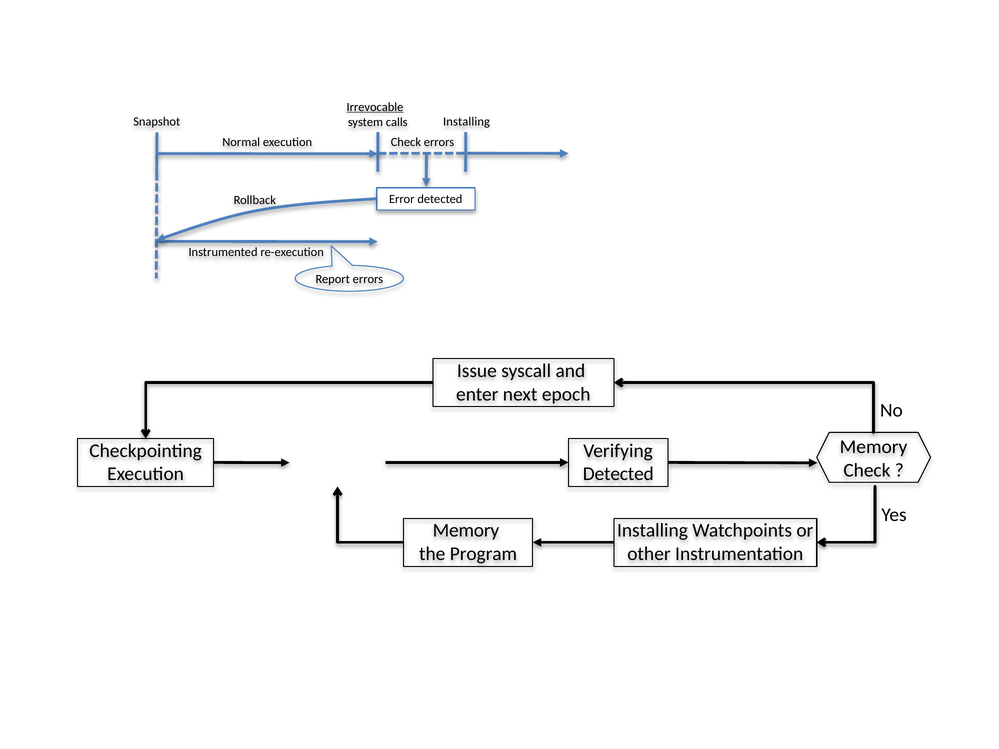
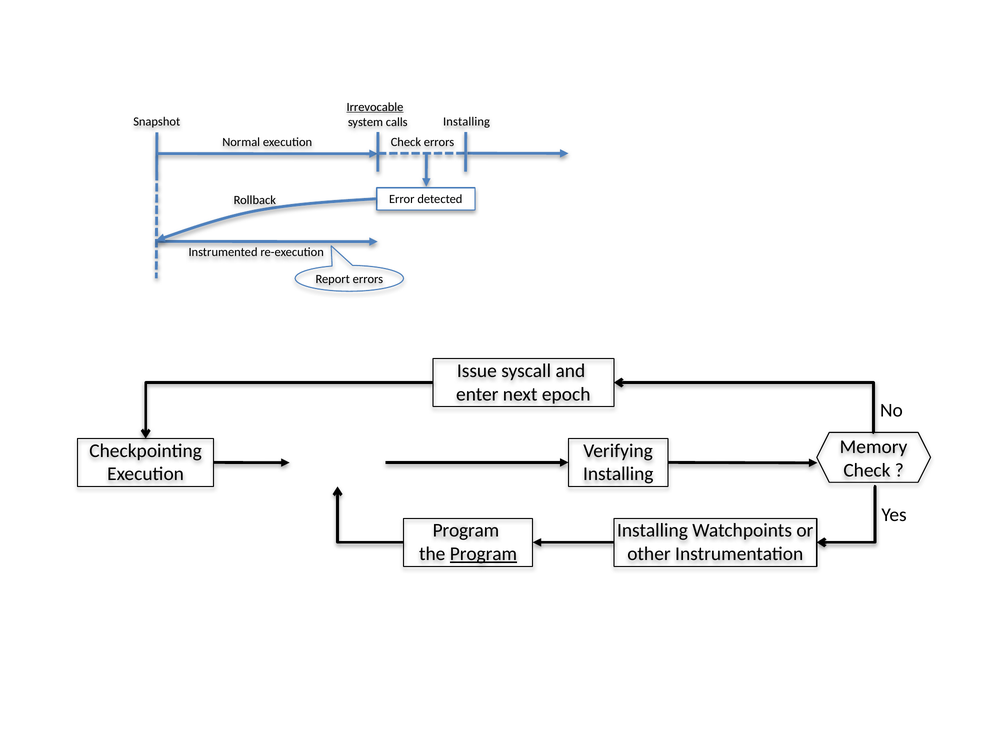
Detected: Detected -> Installing (618, 474)
Memory: Memory -> Program (466, 531)
Program underline: none -> present (483, 554)
